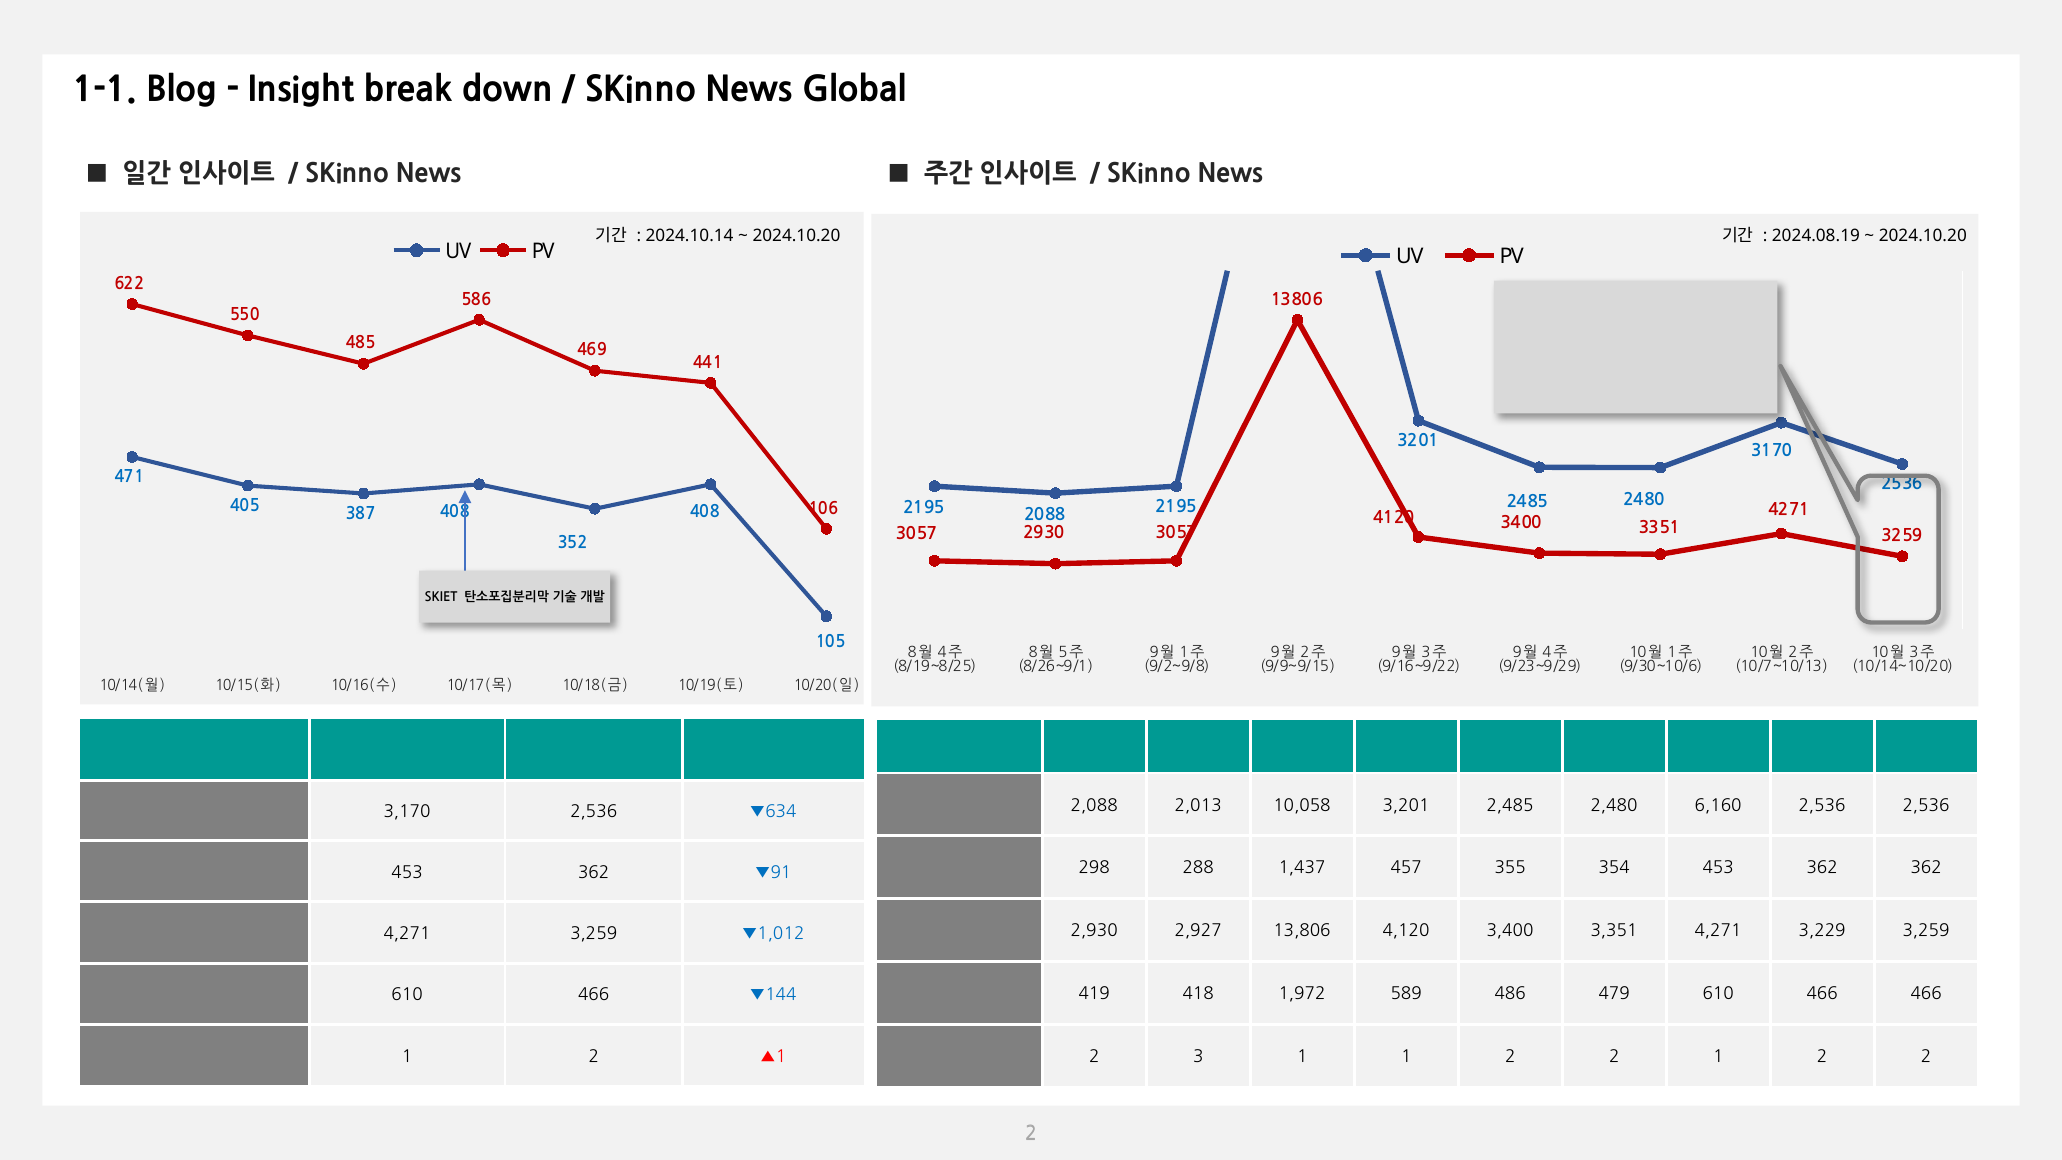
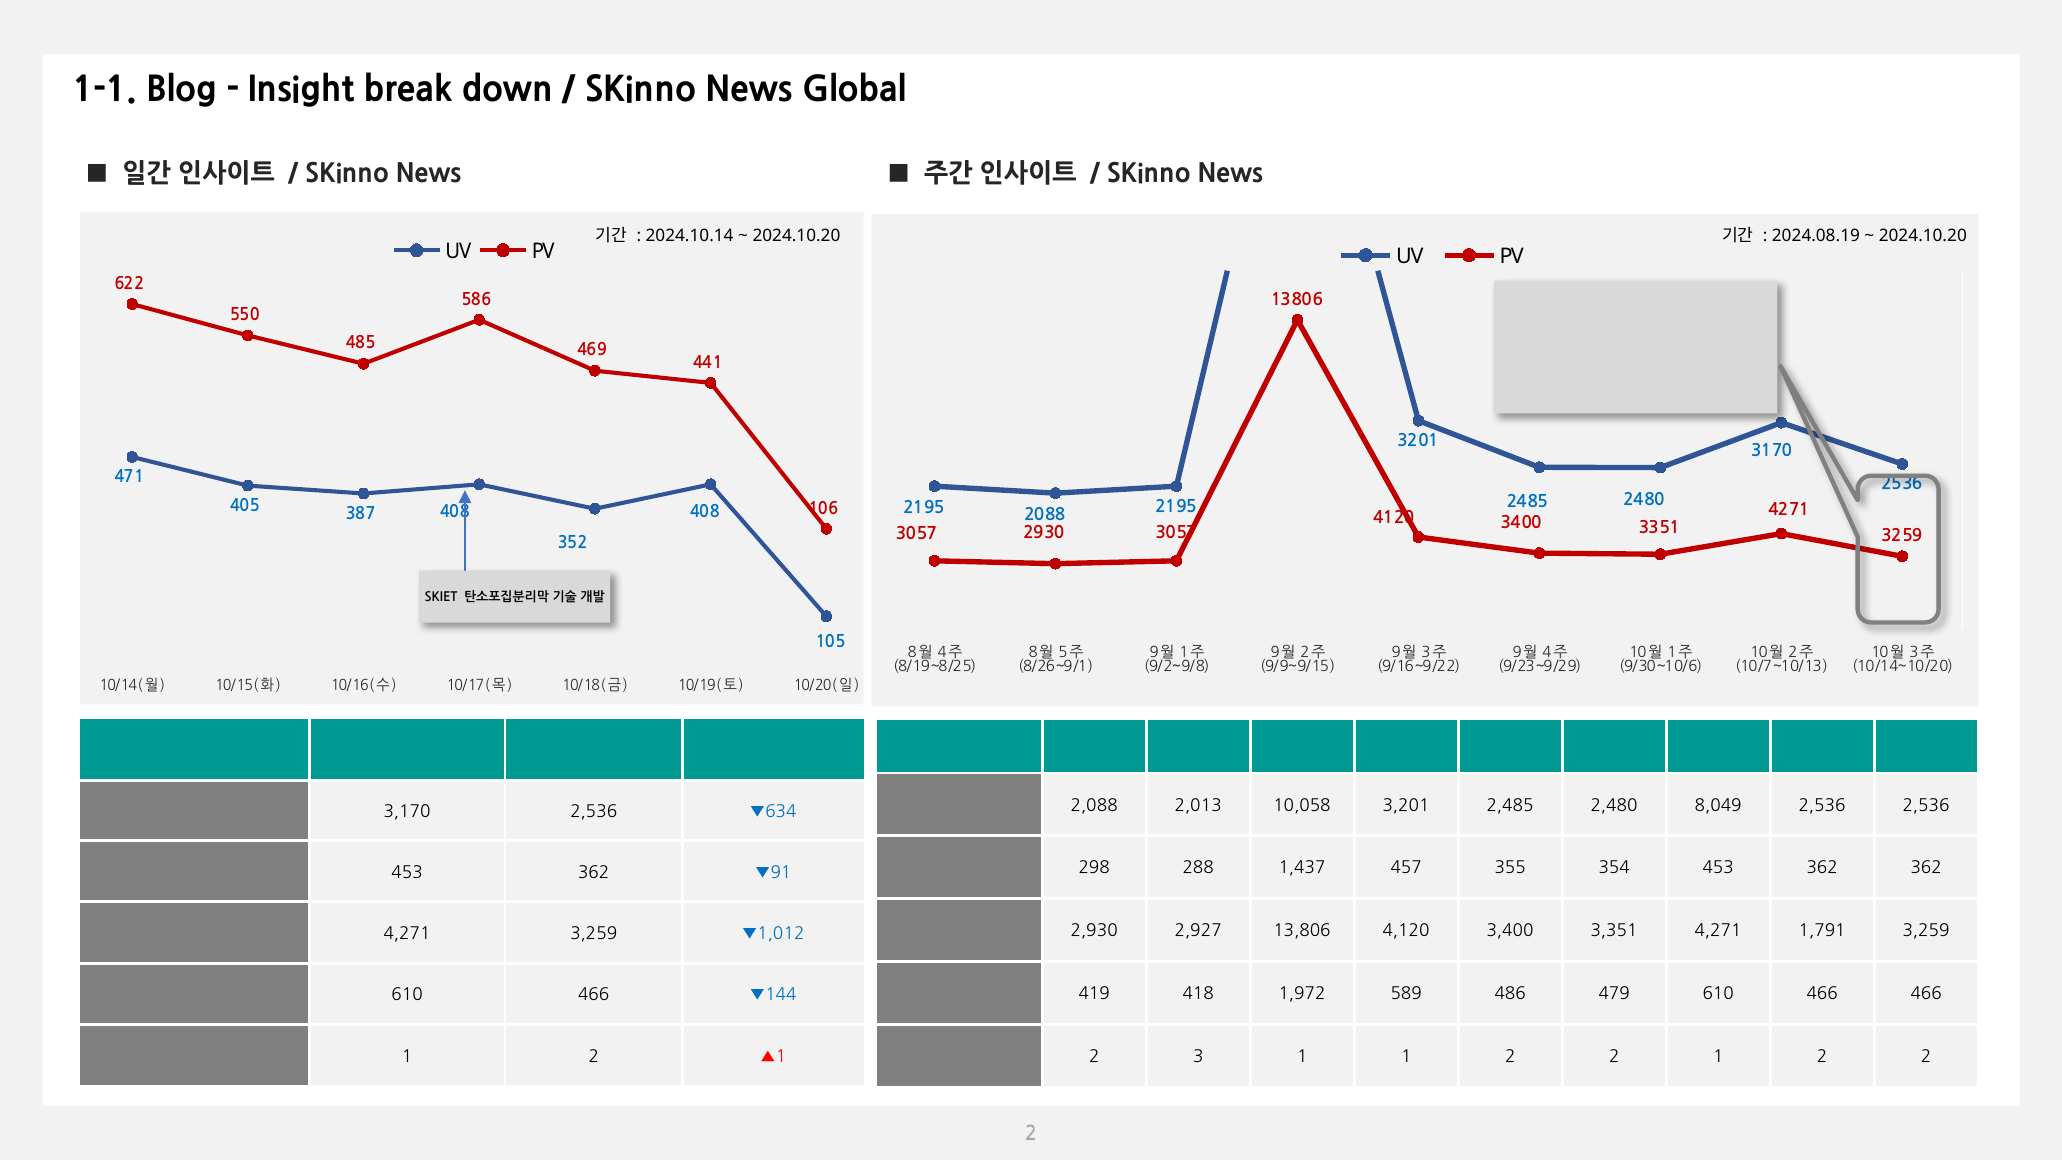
6,160: 6,160 -> 8,049 (1718, 805)
3,229: 3,229 -> 1,791 (1822, 931)
